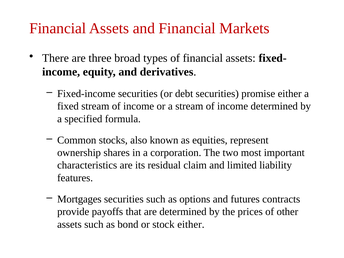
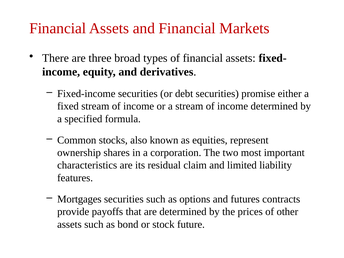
stock either: either -> future (191, 224)
